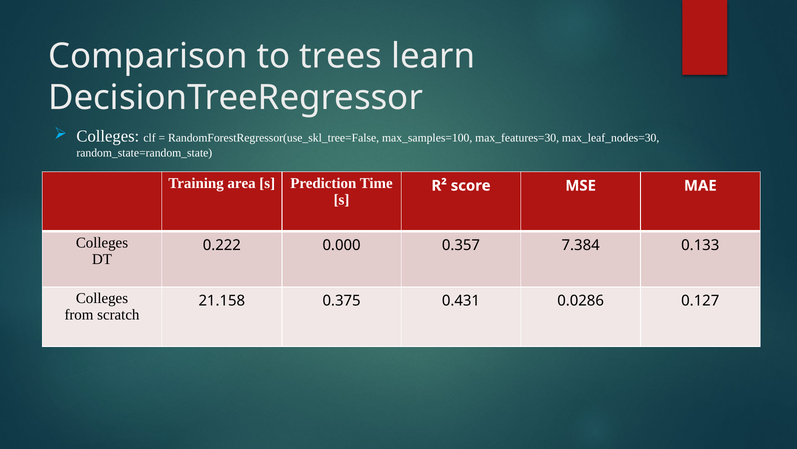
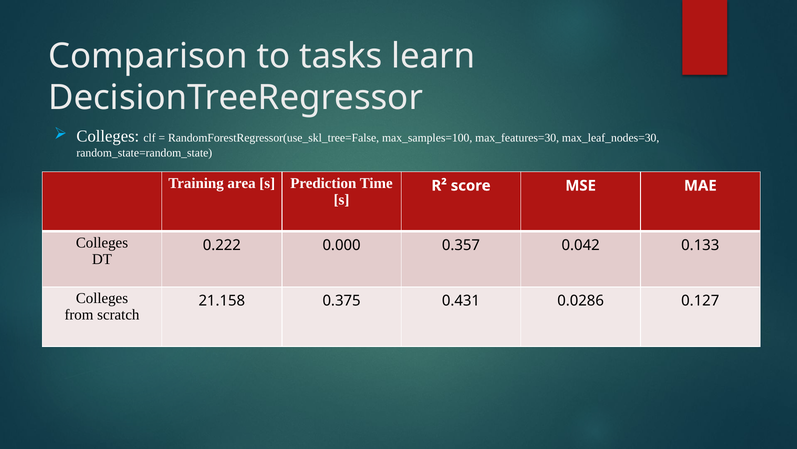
trees: trees -> tasks (341, 56)
7.384: 7.384 -> 0.042 (581, 245)
